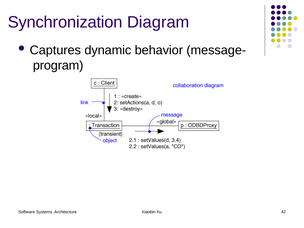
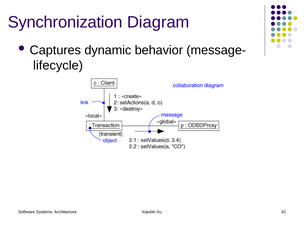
program: program -> lifecycle (58, 65)
